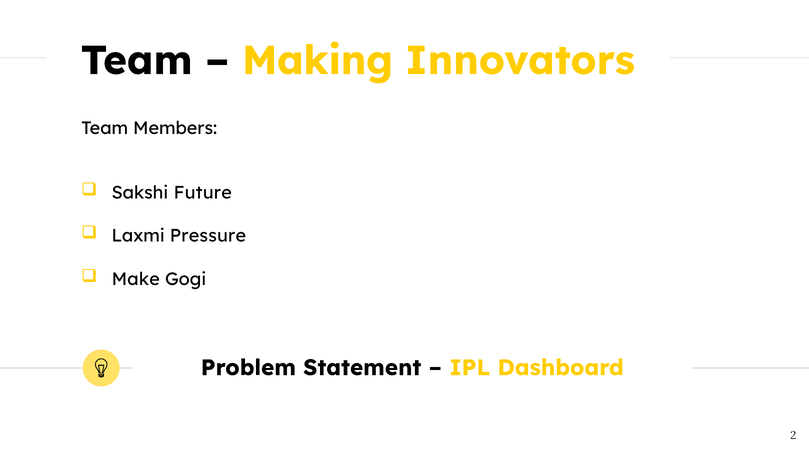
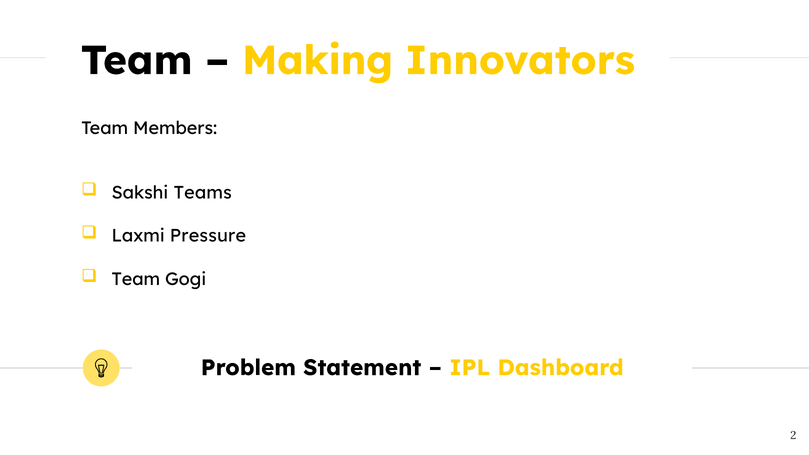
Future: Future -> Teams (203, 193)
Make: Make -> Team (136, 279)
